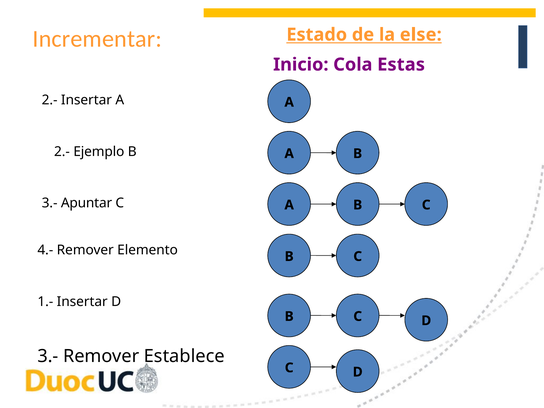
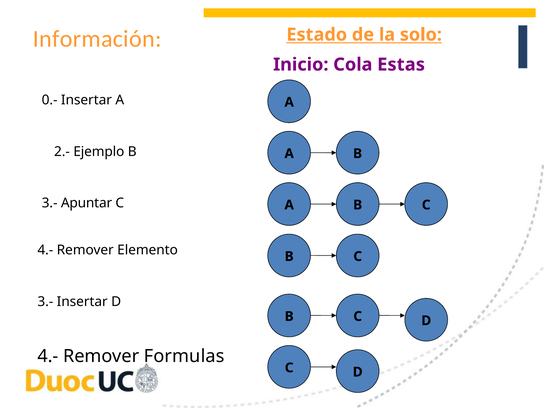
Incrementar: Incrementar -> Información (97, 39)
else: else -> solo (421, 35)
2.-: 2.- -> 0.- (50, 100)
1.-: 1.- -> 3.- (45, 302)
3.-: 3.- -> 4.- (48, 356)
Establece: Establece -> Formulas (184, 356)
